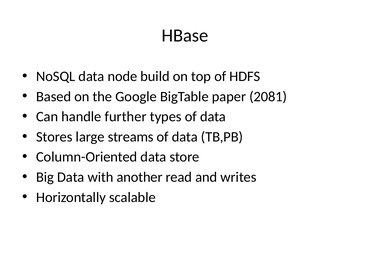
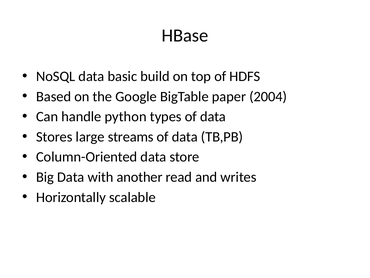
node: node -> basic (122, 76)
2081: 2081 -> 2004 (268, 96)
further: further -> python (126, 116)
